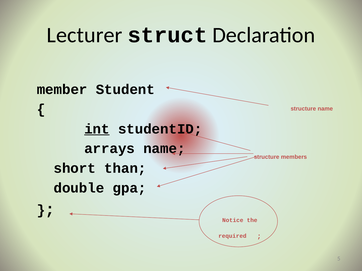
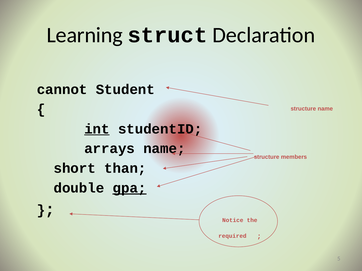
Lecturer: Lecturer -> Learning (85, 35)
member: member -> cannot (62, 90)
gpa underline: none -> present (130, 188)
